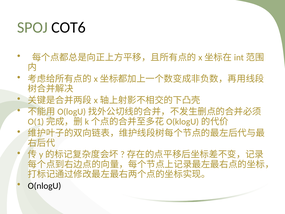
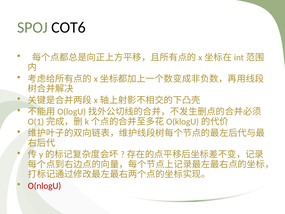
O(nlogU colour: black -> red (44, 186)
